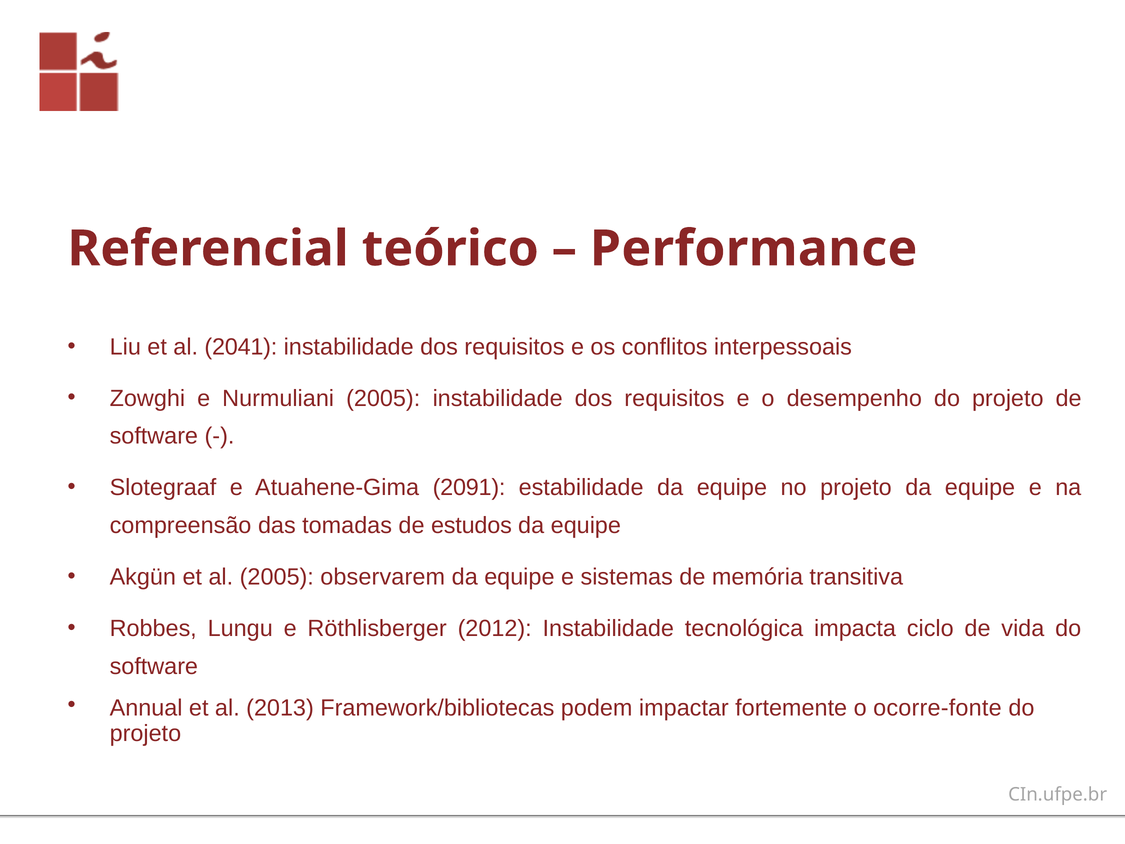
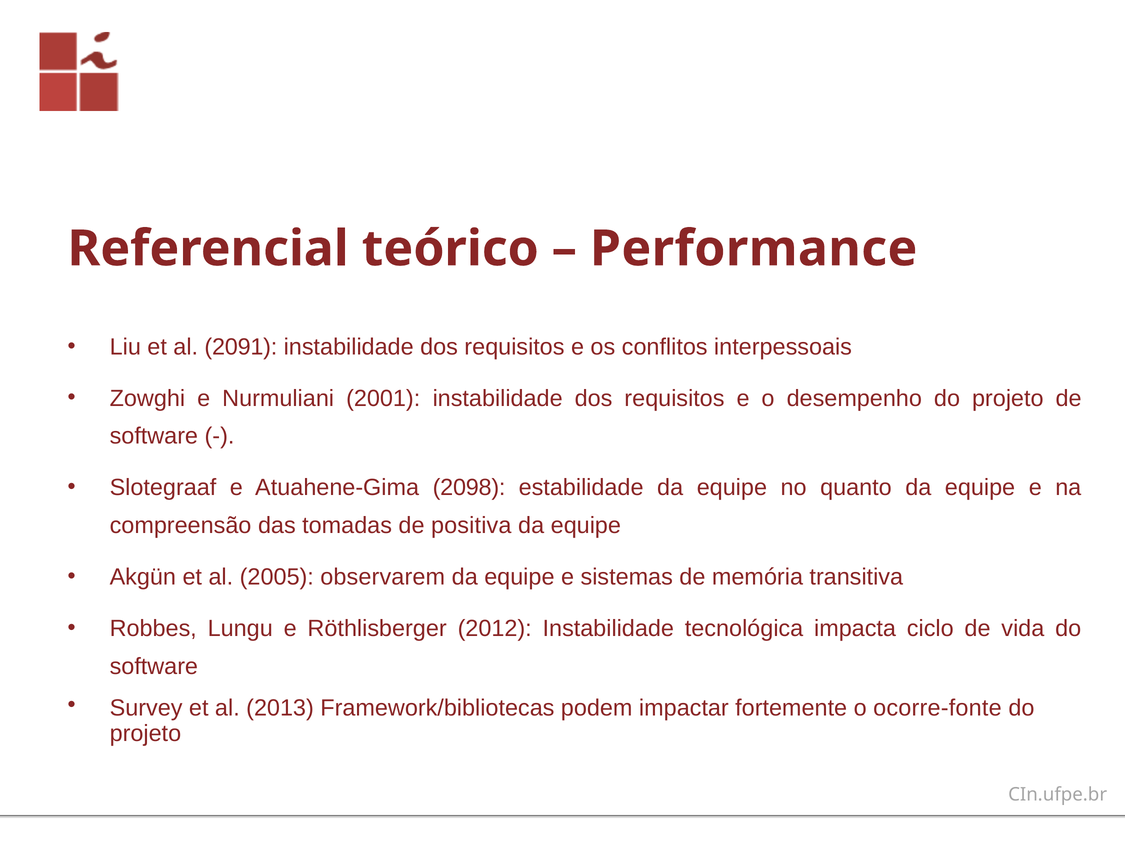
2041: 2041 -> 2091 (241, 347)
Nurmuliani 2005: 2005 -> 2001 (383, 398)
2091: 2091 -> 2098 (469, 488)
no projeto: projeto -> quanto (856, 488)
estudos: estudos -> positiva (471, 525)
Annual: Annual -> Survey (146, 708)
